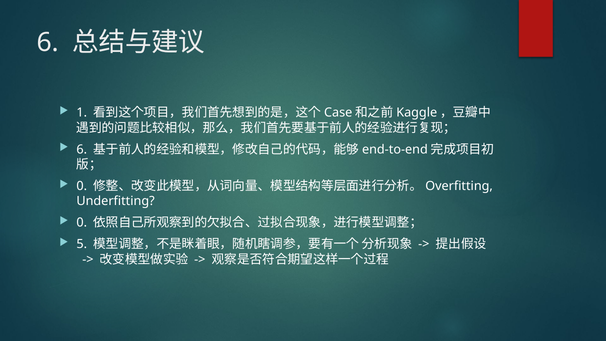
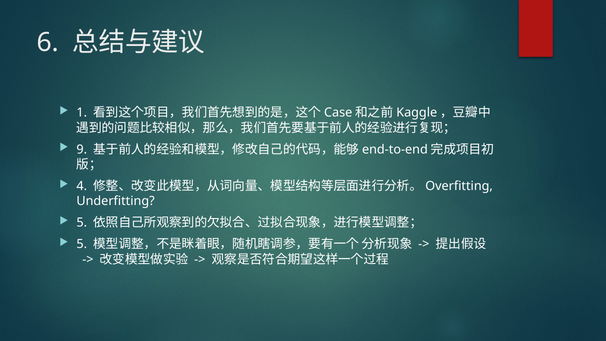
6: 6 -> 9 (82, 149)
0: 0 -> 4 (82, 186)
0: 0 -> 5 (82, 223)
